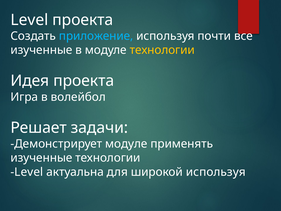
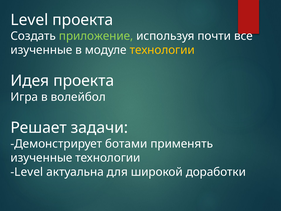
приложение colour: light blue -> light green (96, 36)
Демонстрирует модуле: модуле -> ботами (126, 144)
широкой используя: используя -> доработки (216, 172)
